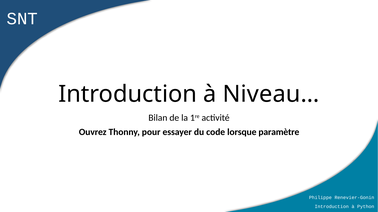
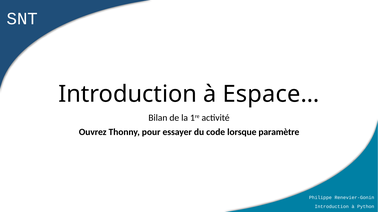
Niveau…: Niveau… -> Espace… (271, 94)
